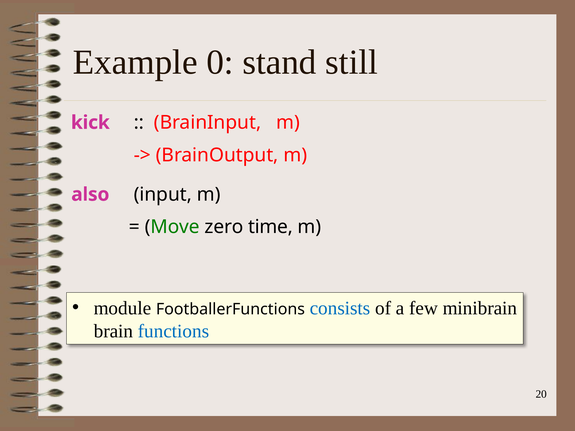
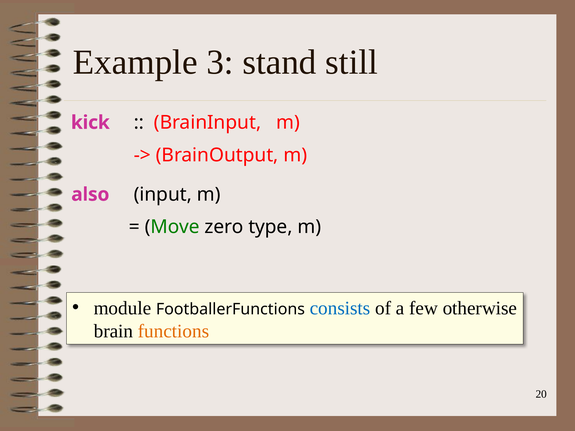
0: 0 -> 3 (220, 62)
time: time -> type (270, 227)
minibrain: minibrain -> otherwise (480, 308)
functions colour: blue -> orange (174, 331)
